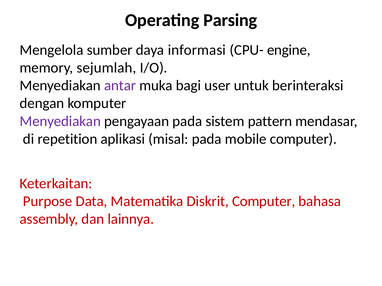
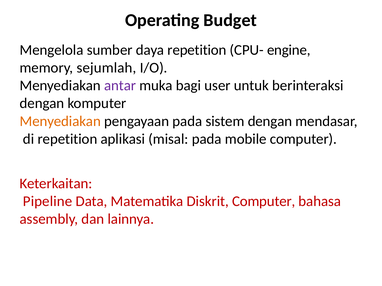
Parsing: Parsing -> Budget (230, 20)
daya informasi: informasi -> repetition (197, 50)
Menyediakan colour: purple -> orange (60, 121)
sistem pattern: pattern -> dengan (270, 121)
Purpose: Purpose -> Pipeline (48, 202)
